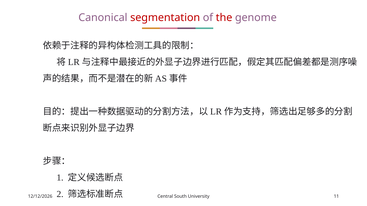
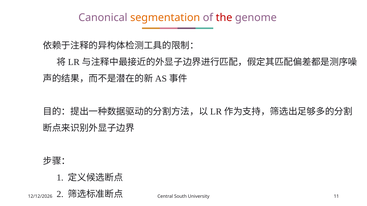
segmentation colour: red -> orange (165, 18)
